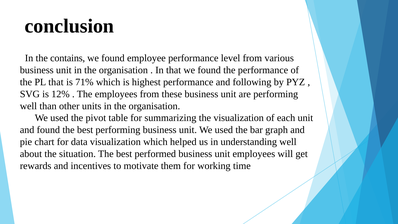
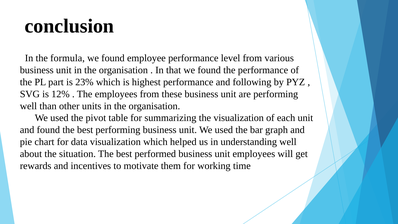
contains: contains -> formula (68, 58)
PL that: that -> part (56, 82)
71%: 71% -> 23% (84, 82)
